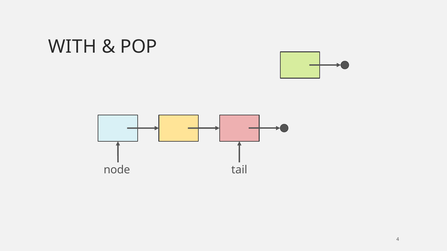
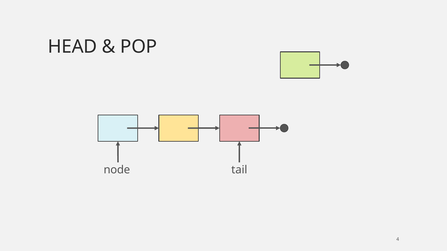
WITH: WITH -> HEAD (73, 47)
